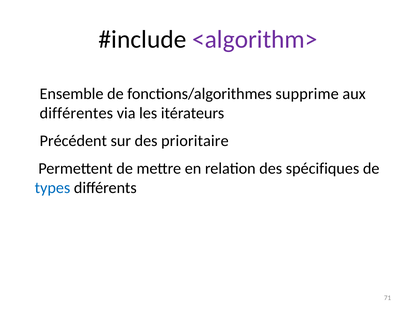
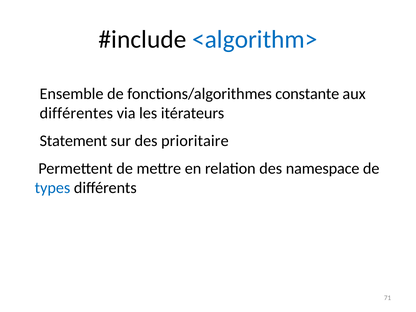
<algorithm> colour: purple -> blue (255, 39)
supprime: supprime -> constante (307, 94)
Précédent: Précédent -> Statement (73, 141)
spécifiques: spécifiques -> namespace (323, 168)
